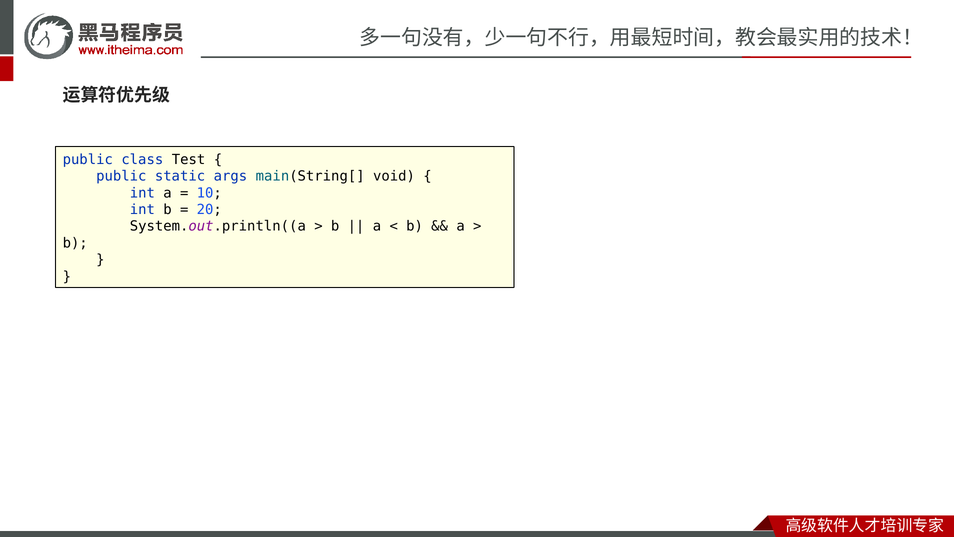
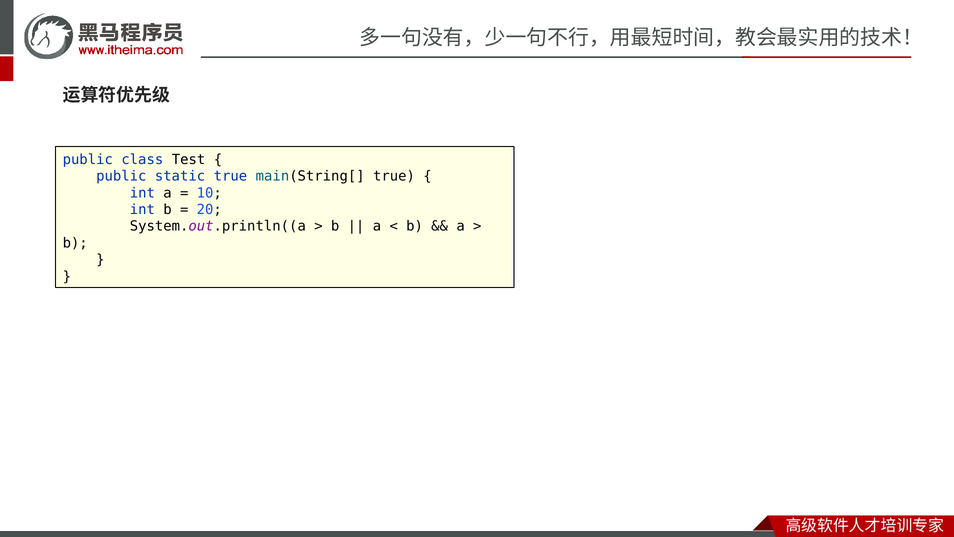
static args: args -> true (230, 176)
main(String[ void: void -> true (394, 176)
